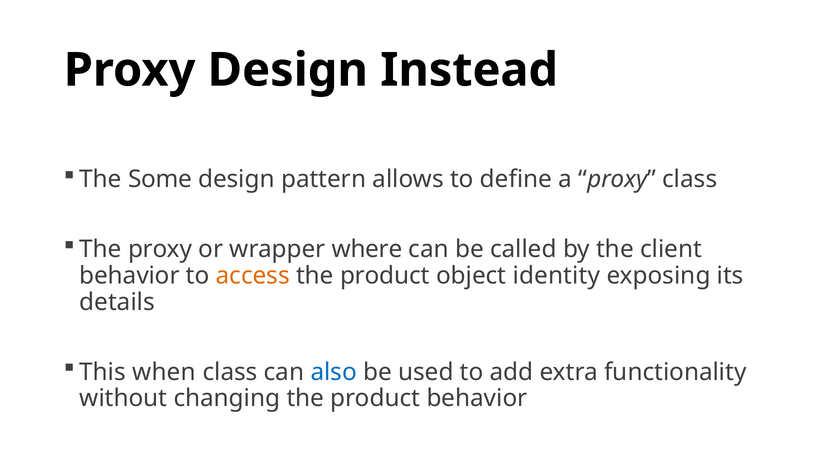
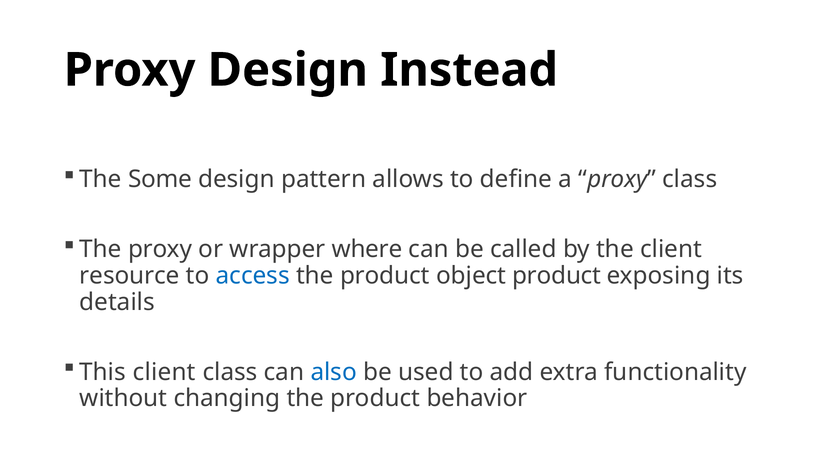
behavior: behavior -> resource (130, 276)
access colour: orange -> blue (253, 276)
object identity: identity -> product (557, 276)
This when: when -> client (164, 372)
